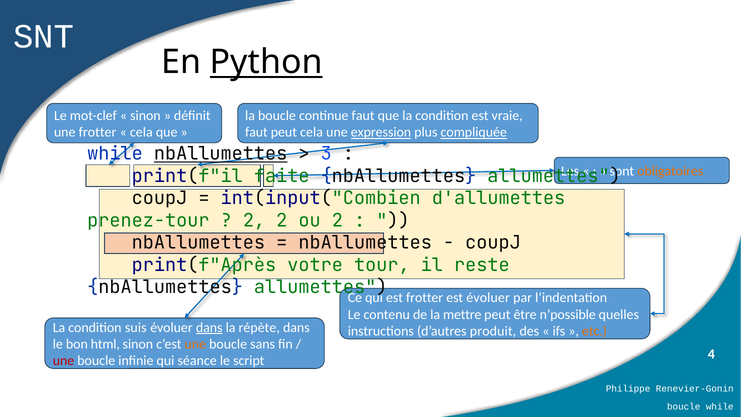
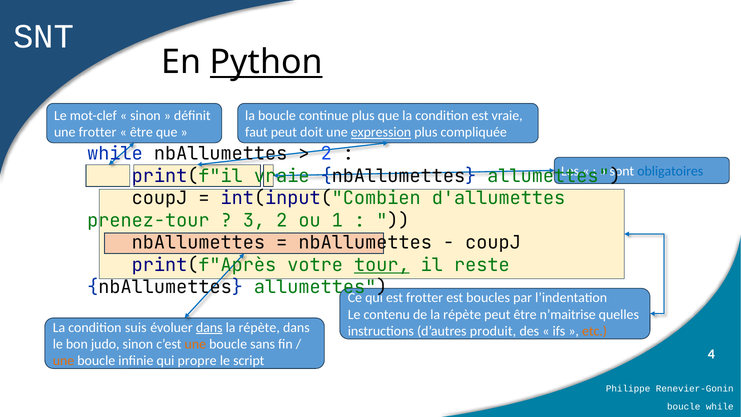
continue faut: faut -> plus (363, 116)
cela: cela -> être (141, 132)
peut cela: cela -> doit (312, 132)
compliquée underline: present -> none (474, 132)
nbAllumettes underline: present -> none (221, 154)
3: 3 -> 2 (326, 154)
obligatoires colour: orange -> blue (670, 171)
print(f"il faite: faite -> vraie (282, 176)
2: 2 -> 3 (254, 220)
ou 2: 2 -> 1 (337, 220)
tour underline: none -> present (382, 265)
est évoluer: évoluer -> boucles (488, 298)
de la mettre: mettre -> répète (462, 314)
n’possible: n’possible -> n’maitrise (568, 314)
html: html -> judo (105, 344)
une colour: red -> orange (63, 361)
séance: séance -> propre (197, 361)
